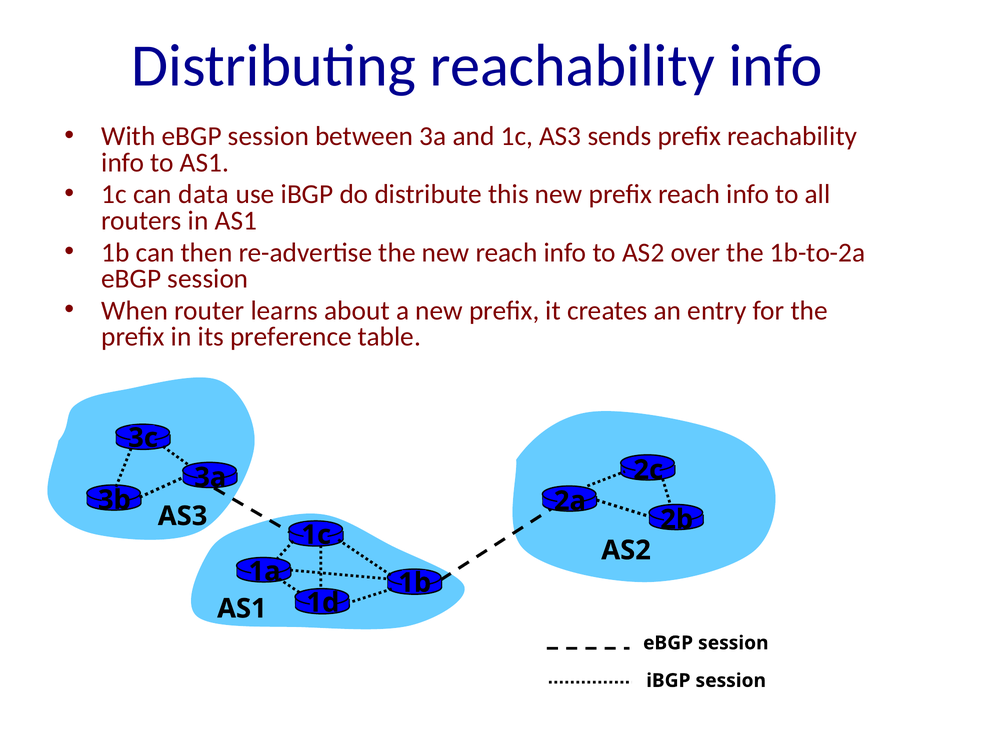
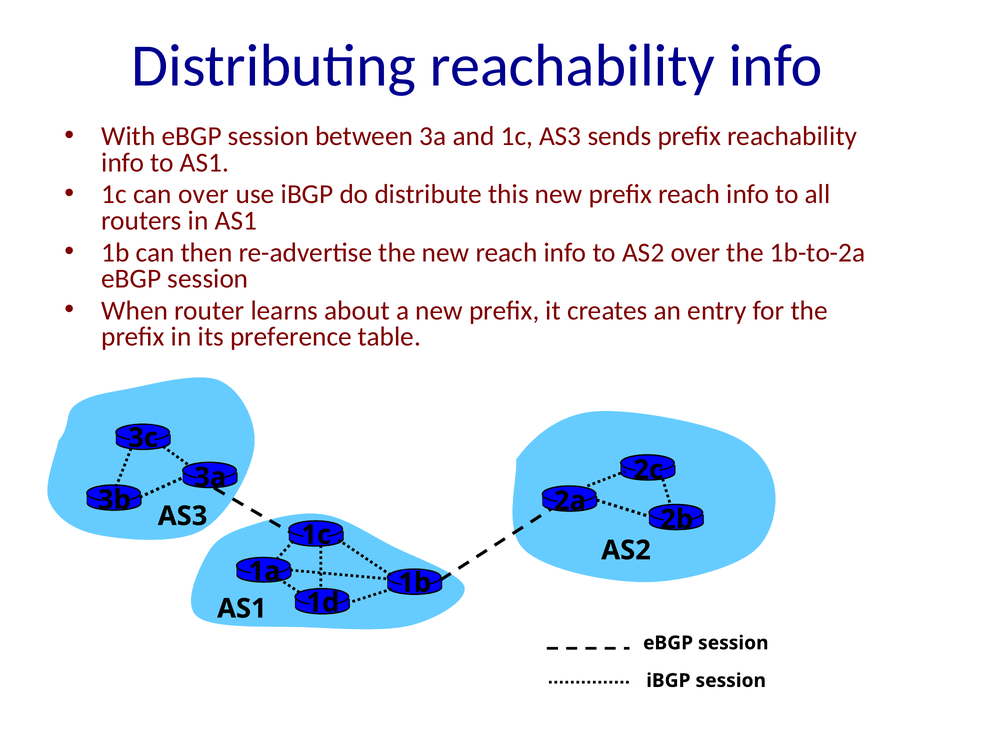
can data: data -> over (204, 194)
